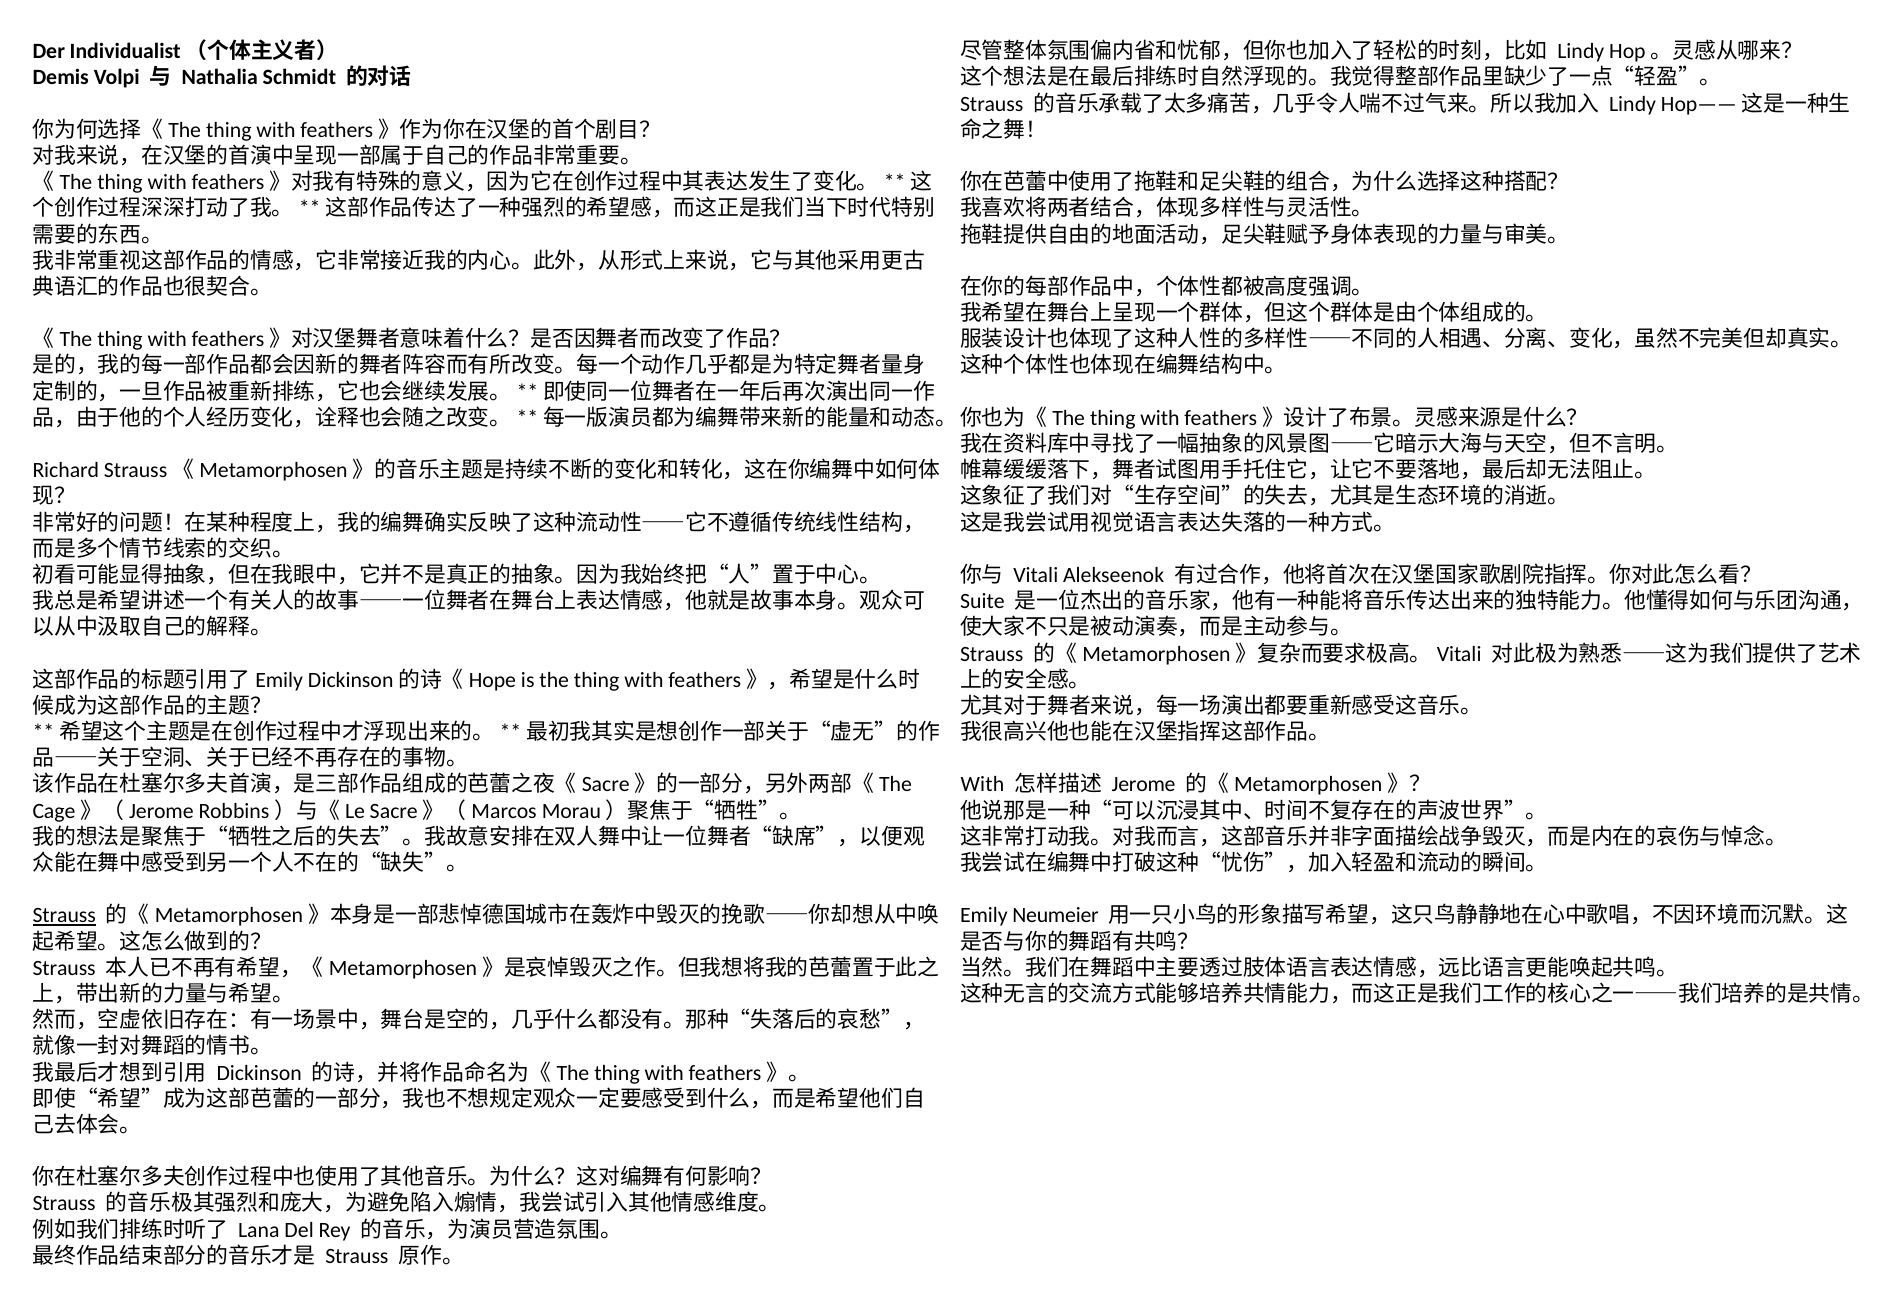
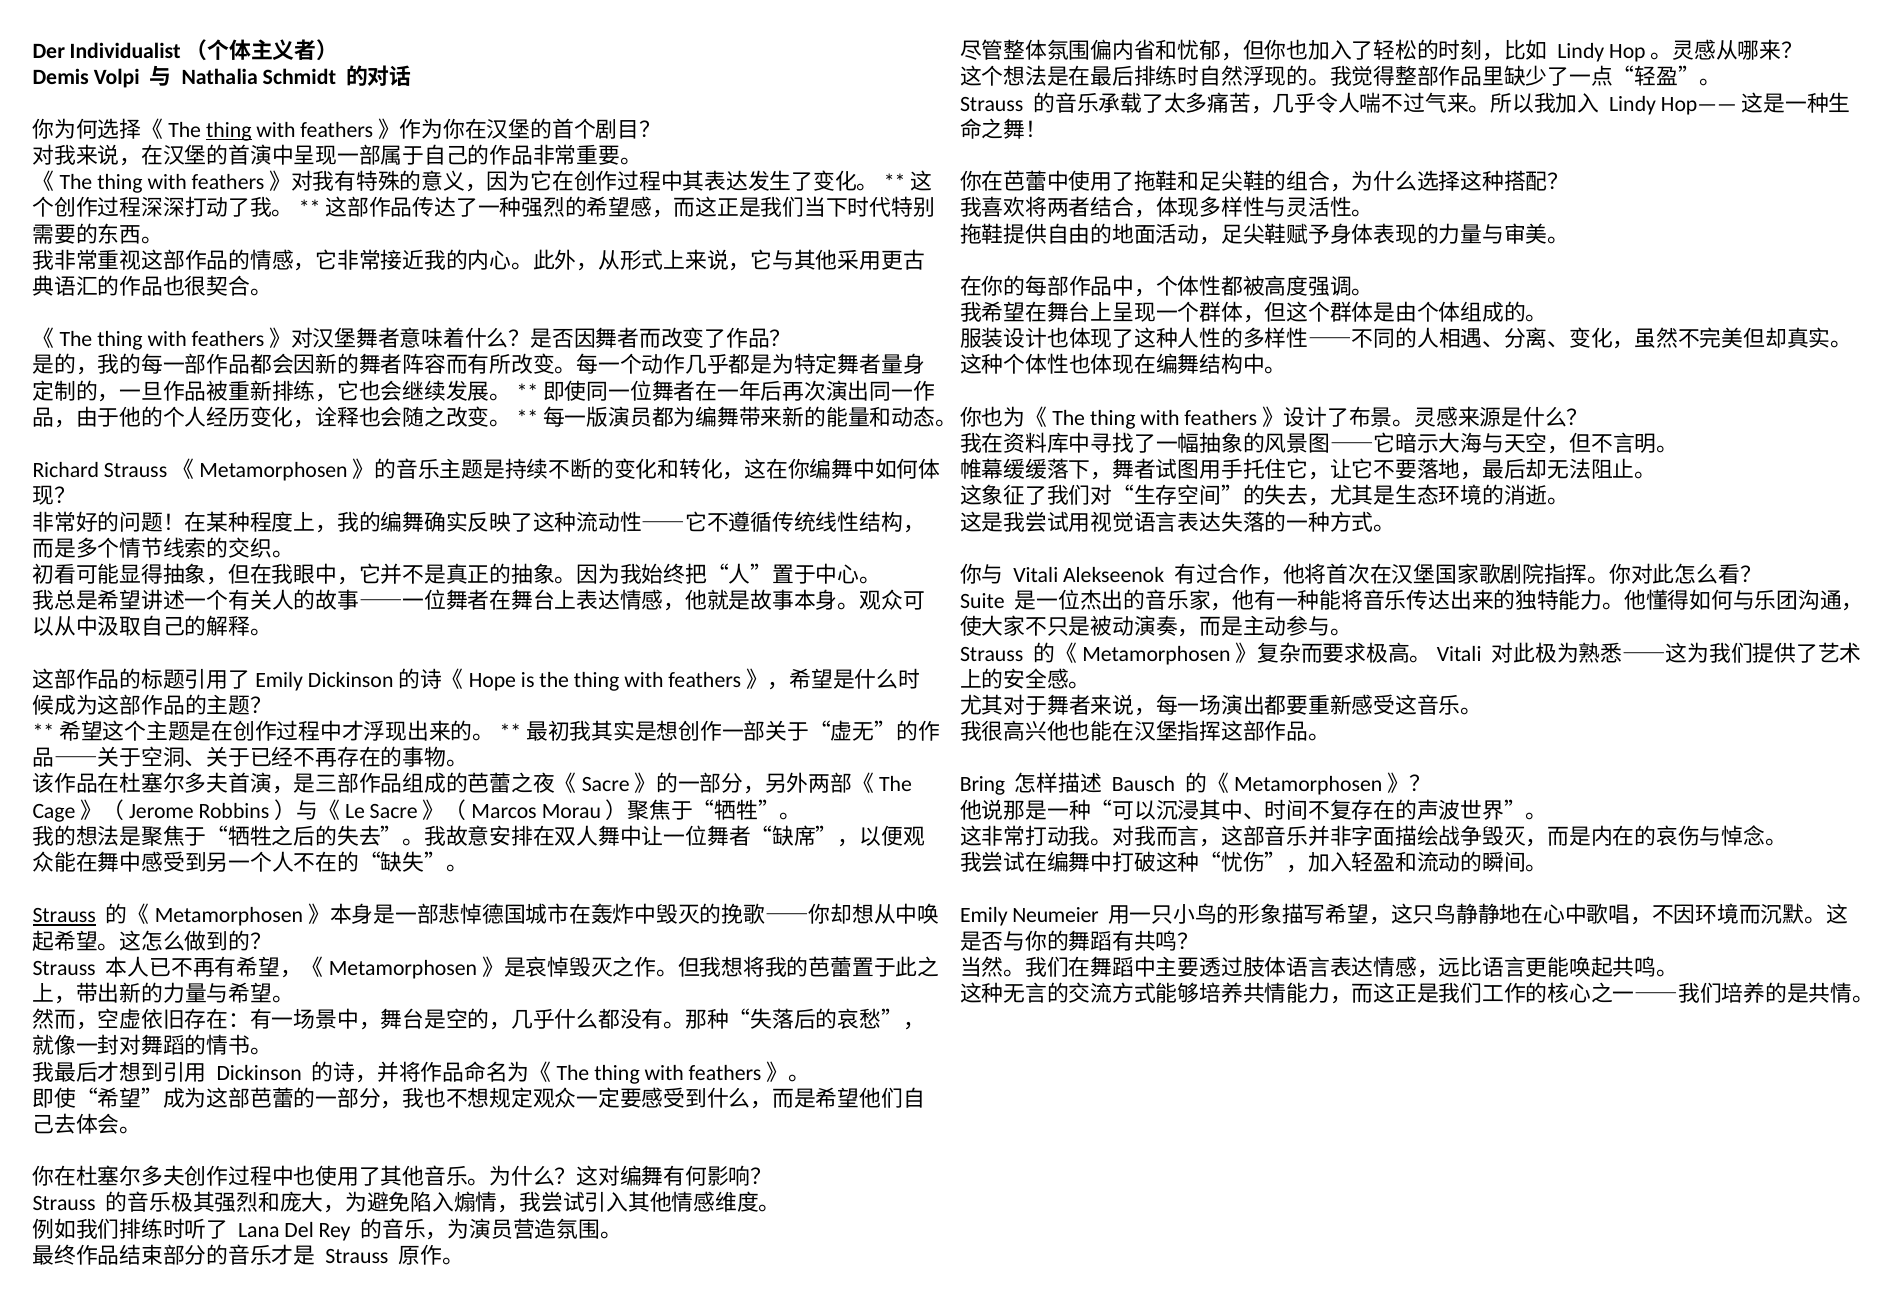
thing underline: none -> present (229, 130)
With: With -> Bring (983, 785)
Jerome: Jerome -> Bausch (1143, 785)
